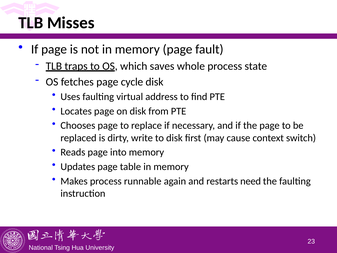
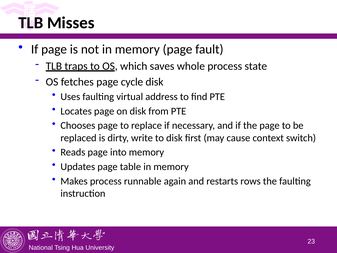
need: need -> rows (251, 181)
